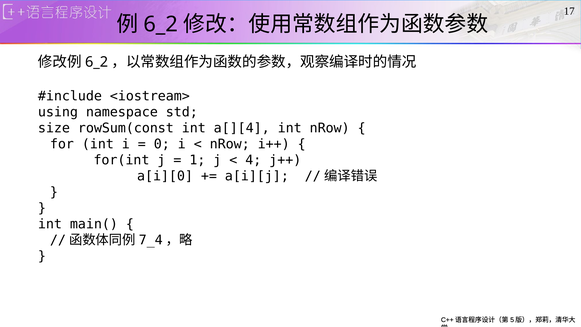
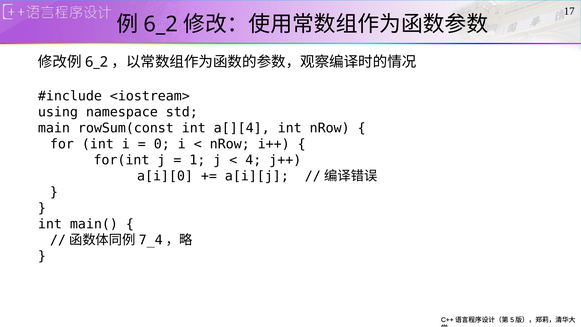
size: size -> main (54, 128)
